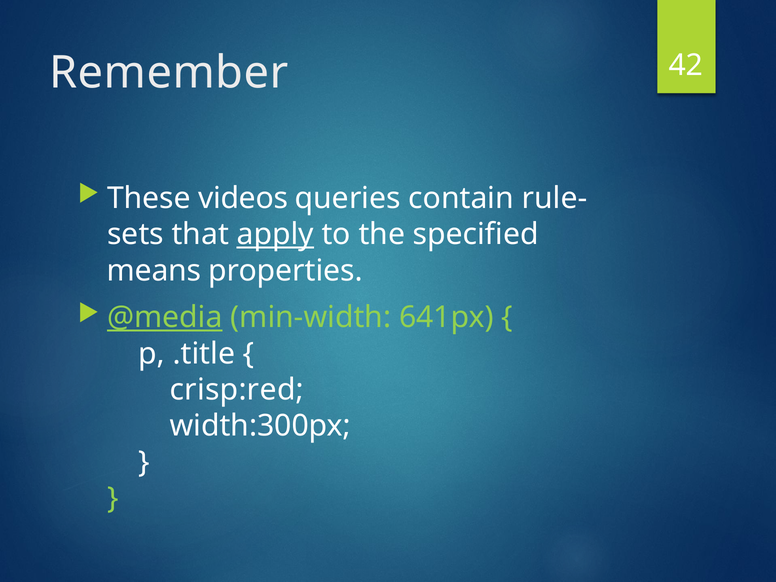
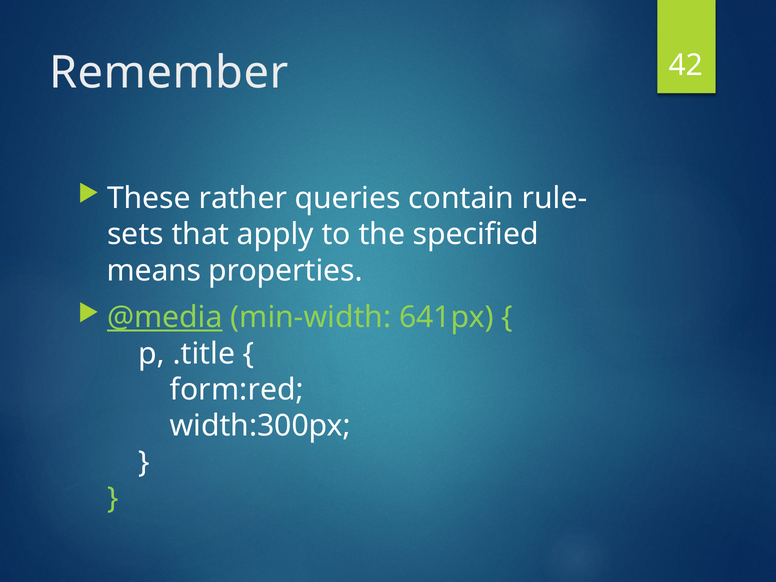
videos: videos -> rather (243, 198)
apply underline: present -> none (275, 234)
crisp:red: crisp:red -> form:red (237, 390)
